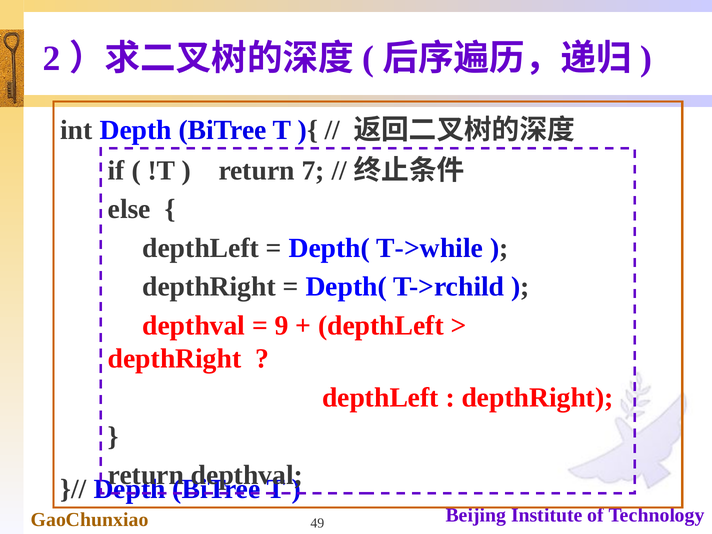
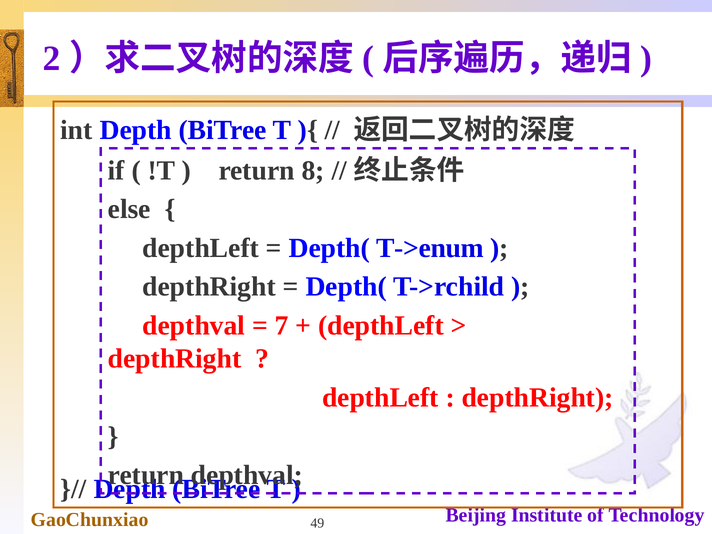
7: 7 -> 8 (313, 170)
T->while: T->while -> T->enum (430, 248)
9: 9 -> 7 (282, 326)
